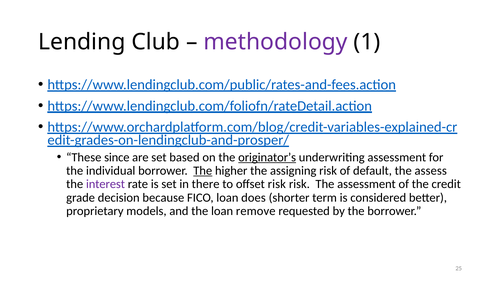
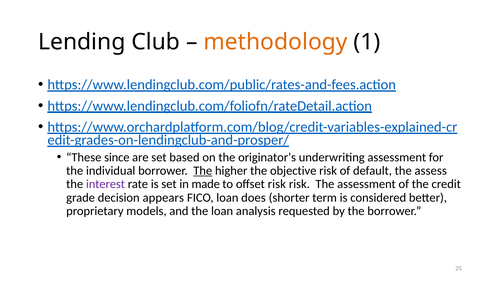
methodology colour: purple -> orange (276, 42)
originator’s underline: present -> none (267, 157)
assigning: assigning -> objective (293, 171)
there: there -> made (206, 184)
because: because -> appears (163, 198)
remove: remove -> analysis (256, 211)
